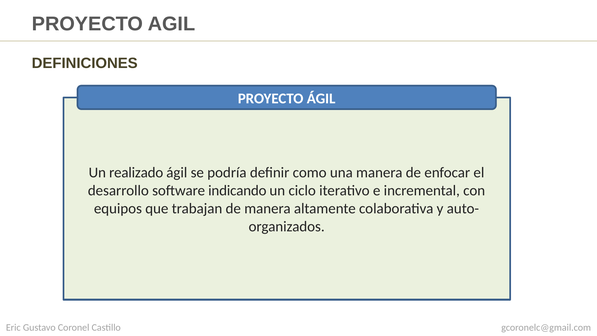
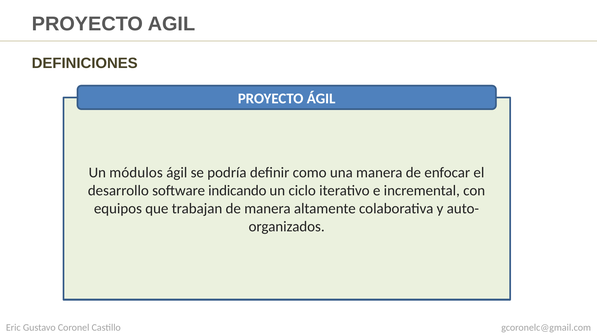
realizado: realizado -> módulos (136, 173)
